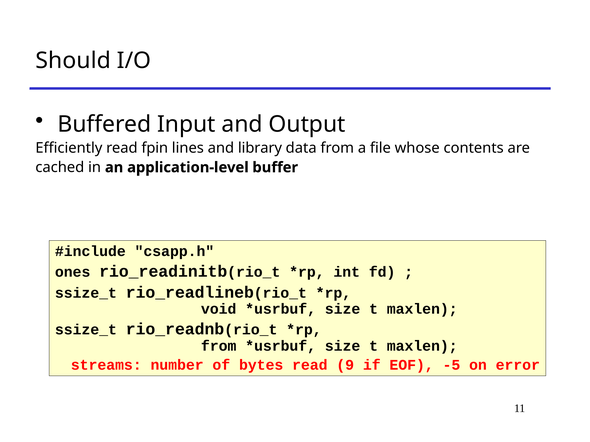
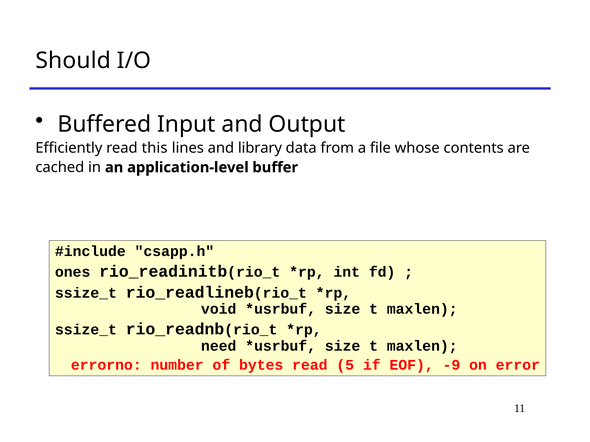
fpin: fpin -> this (155, 148)
from: from -> need (219, 346)
streams: streams -> errorno (106, 365)
9: 9 -> 5 (345, 365)
-5: -5 -> -9 (451, 365)
